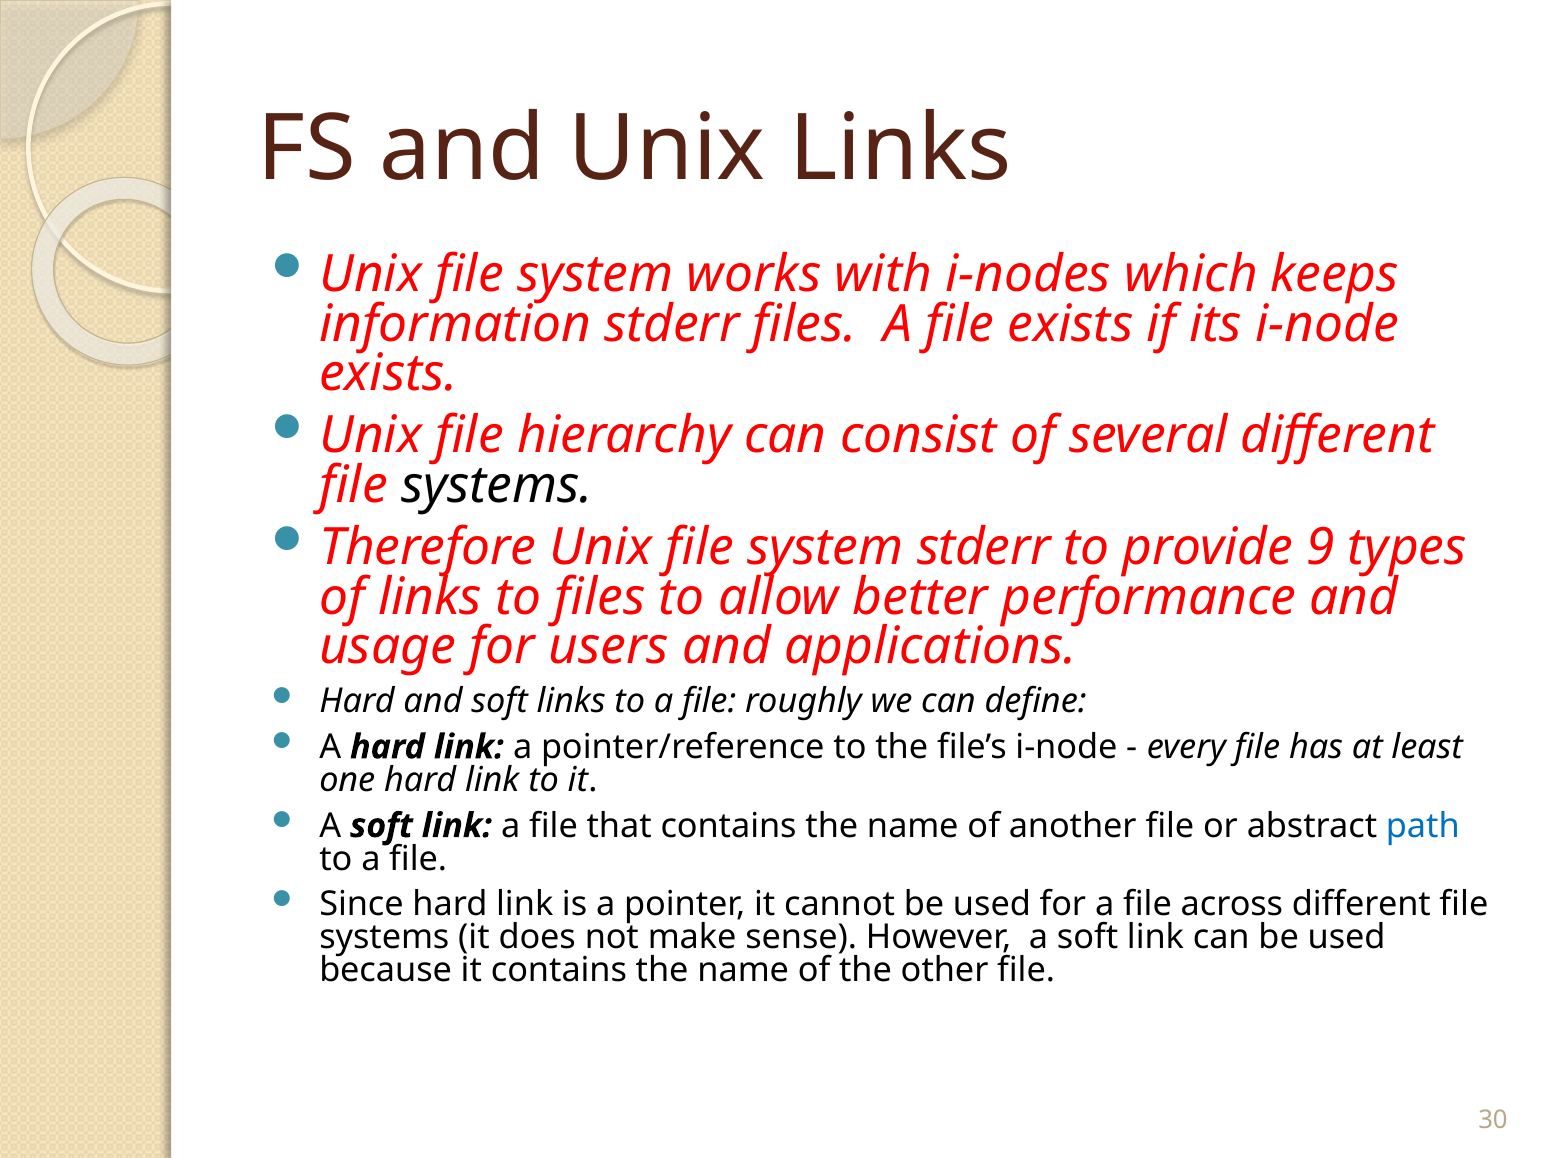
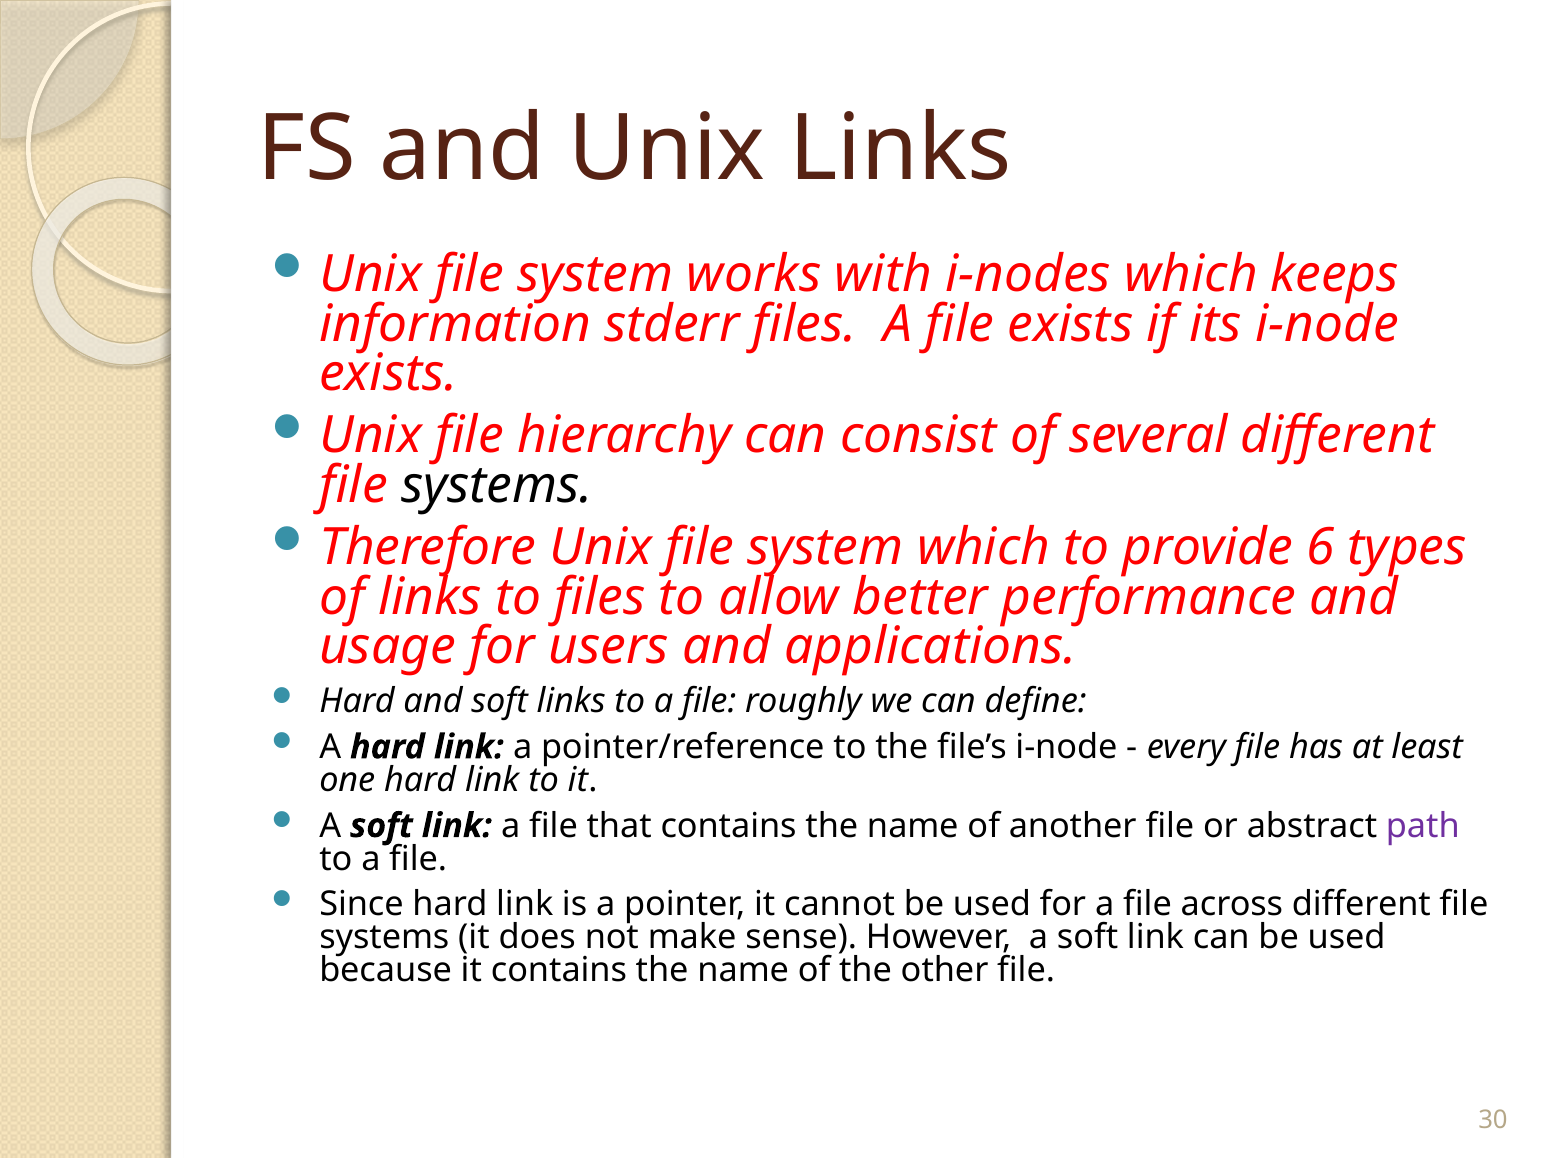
system stderr: stderr -> which (984, 548)
9: 9 -> 6 (1320, 548)
path colour: blue -> purple (1423, 826)
